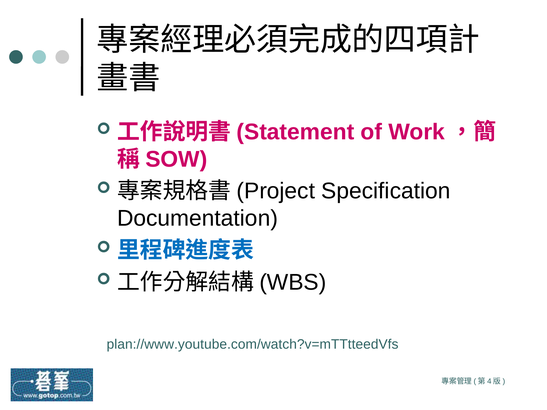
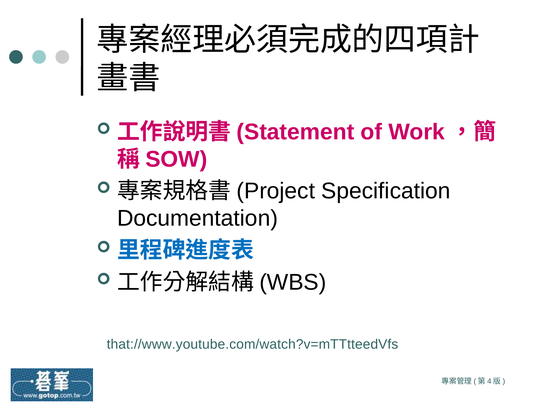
plan://www.youtube.com/watch?v=mTTtteedVfs: plan://www.youtube.com/watch?v=mTTtteedVfs -> that://www.youtube.com/watch?v=mTTtteedVfs (252, 344)
